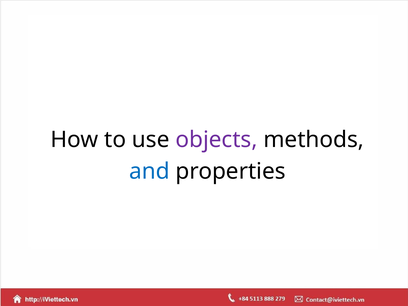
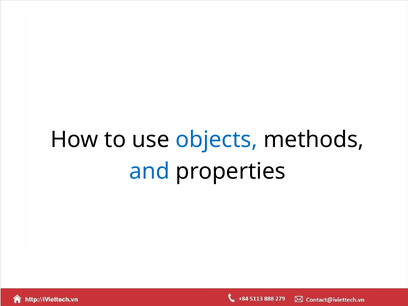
objects colour: purple -> blue (216, 140)
